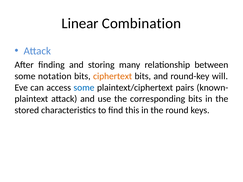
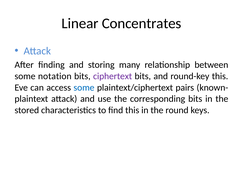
Combination: Combination -> Concentrates (142, 24)
ciphertext colour: orange -> purple (113, 76)
round-key will: will -> this (220, 76)
